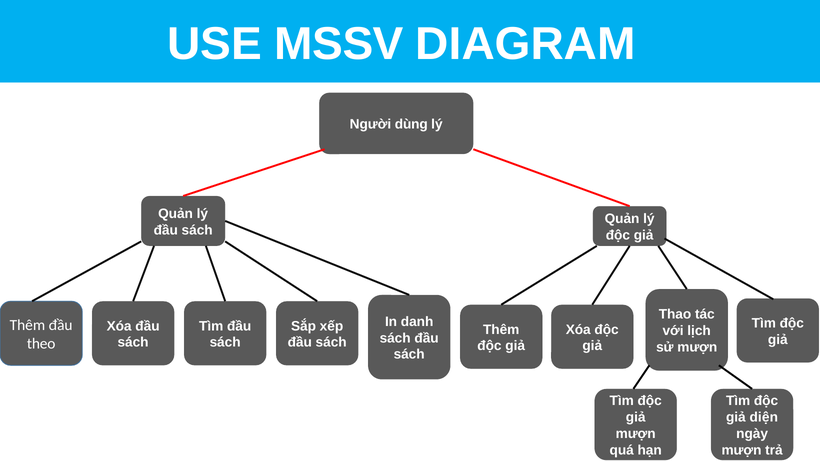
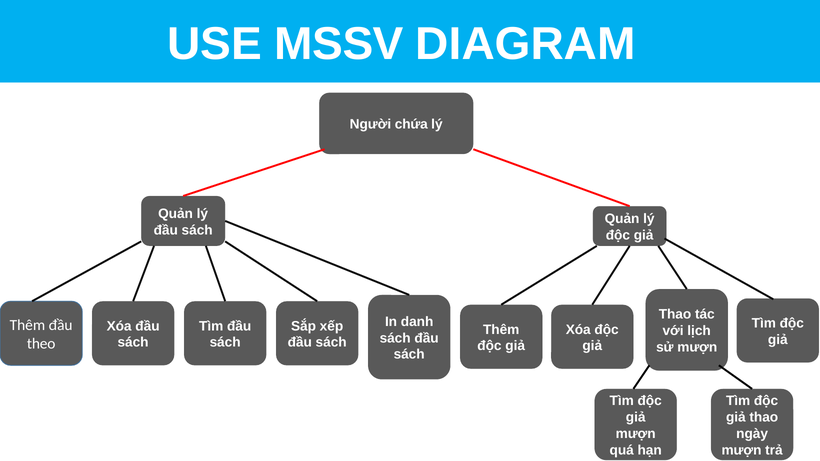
dùng: dùng -> chứa (411, 124)
diện: diện -> thao (764, 417)
